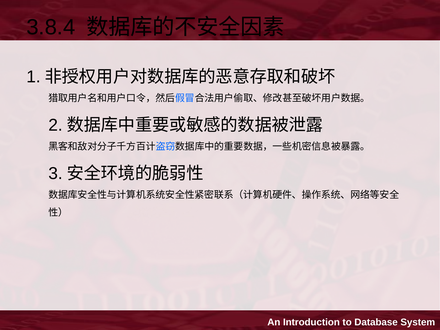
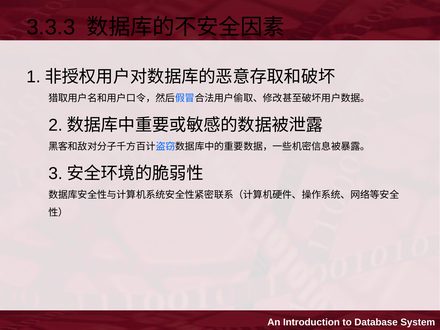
3.8.4: 3.8.4 -> 3.3.3 (51, 27)
